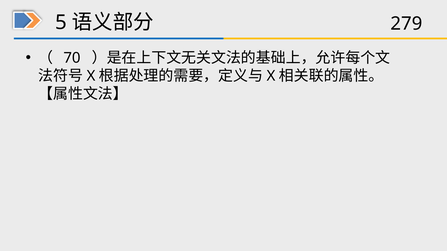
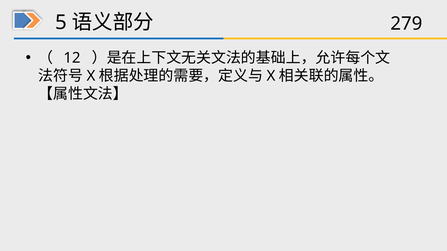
70: 70 -> 12 (72, 58)
